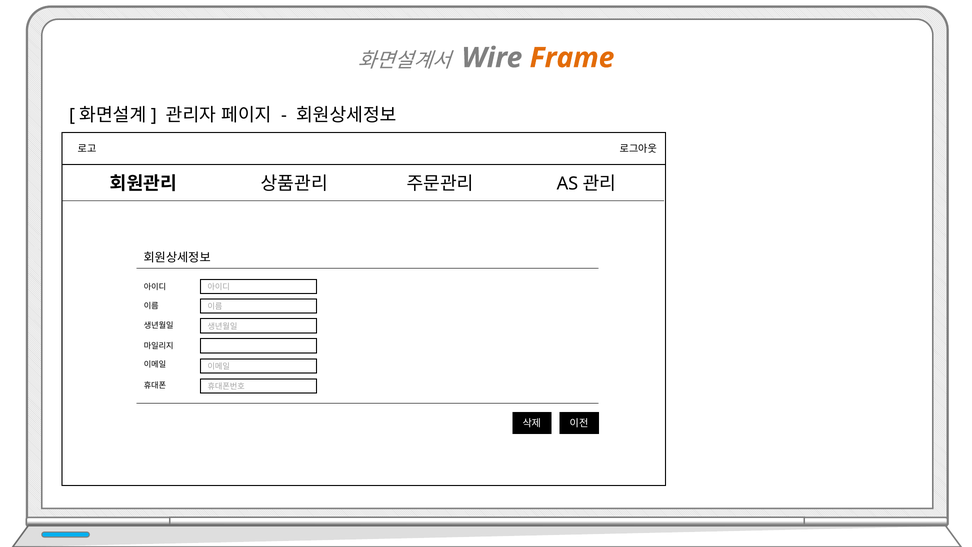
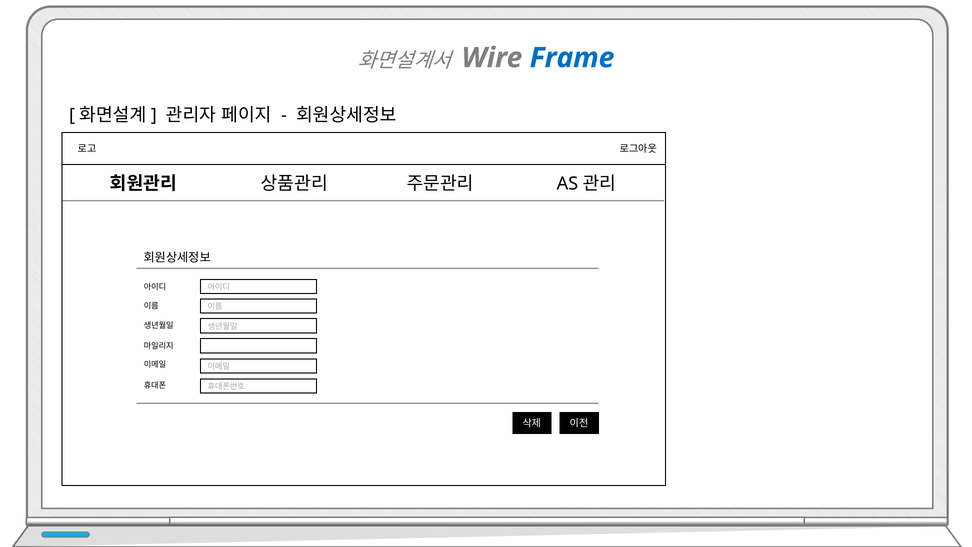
Frame colour: orange -> blue (572, 58)
